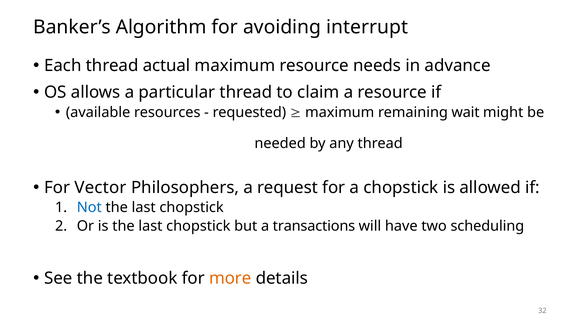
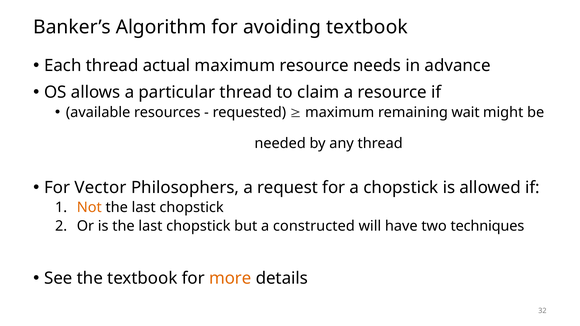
avoiding interrupt: interrupt -> textbook (367, 27)
Not colour: blue -> orange (89, 208)
transactions: transactions -> constructed (314, 226)
scheduling: scheduling -> techniques (487, 226)
